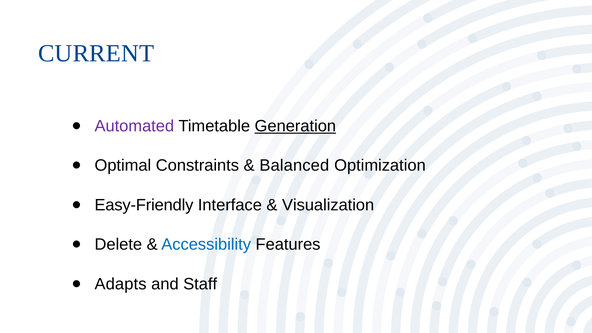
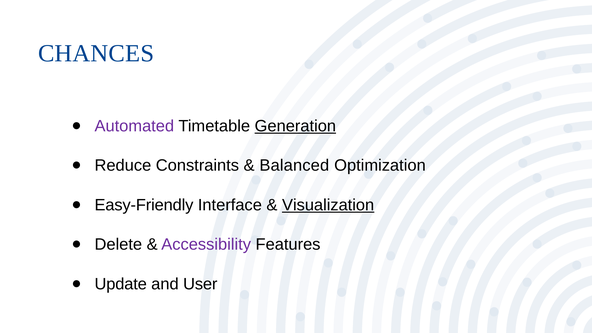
CURRENT: CURRENT -> CHANCES (96, 54)
Optimal: Optimal -> Reduce (123, 165)
Visualization underline: none -> present (328, 205)
Accessibility colour: blue -> purple (206, 244)
Adapts: Adapts -> Update (121, 284)
Staff: Staff -> User (200, 284)
